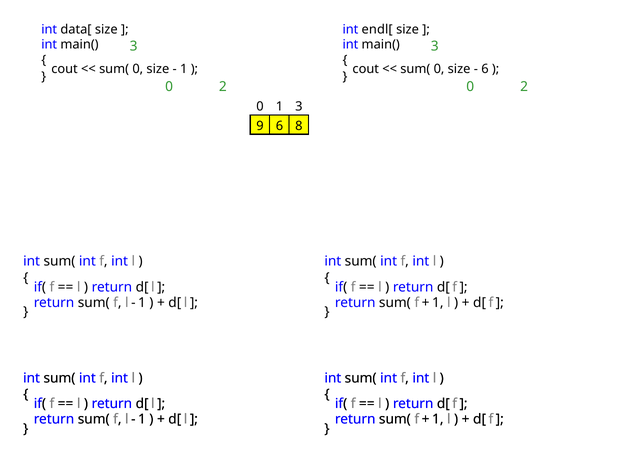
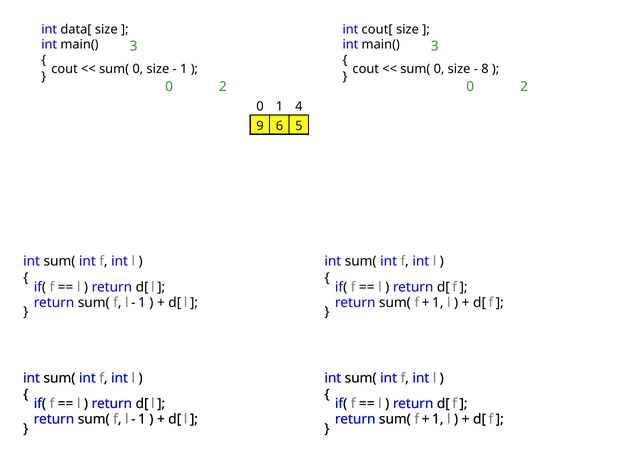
endl[: endl[ -> cout[ (377, 29)
6: 6 -> 8 (485, 69)
1 3: 3 -> 4 (299, 106)
8: 8 -> 5 (299, 126)
